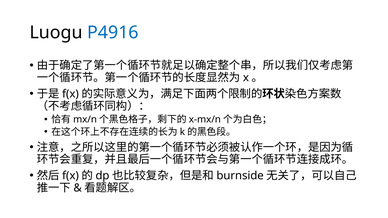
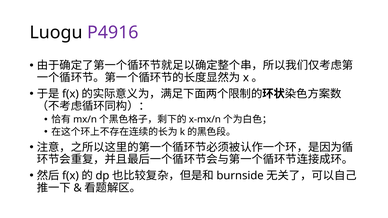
P4916 colour: blue -> purple (113, 33)
